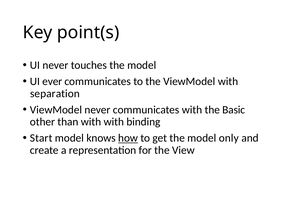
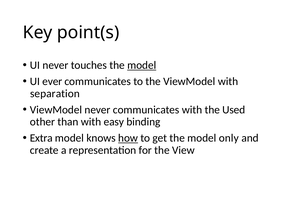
model underline: none -> present (142, 65)
Basic: Basic -> Used (234, 110)
with with: with -> easy (114, 122)
Start: Start -> Extra (41, 138)
